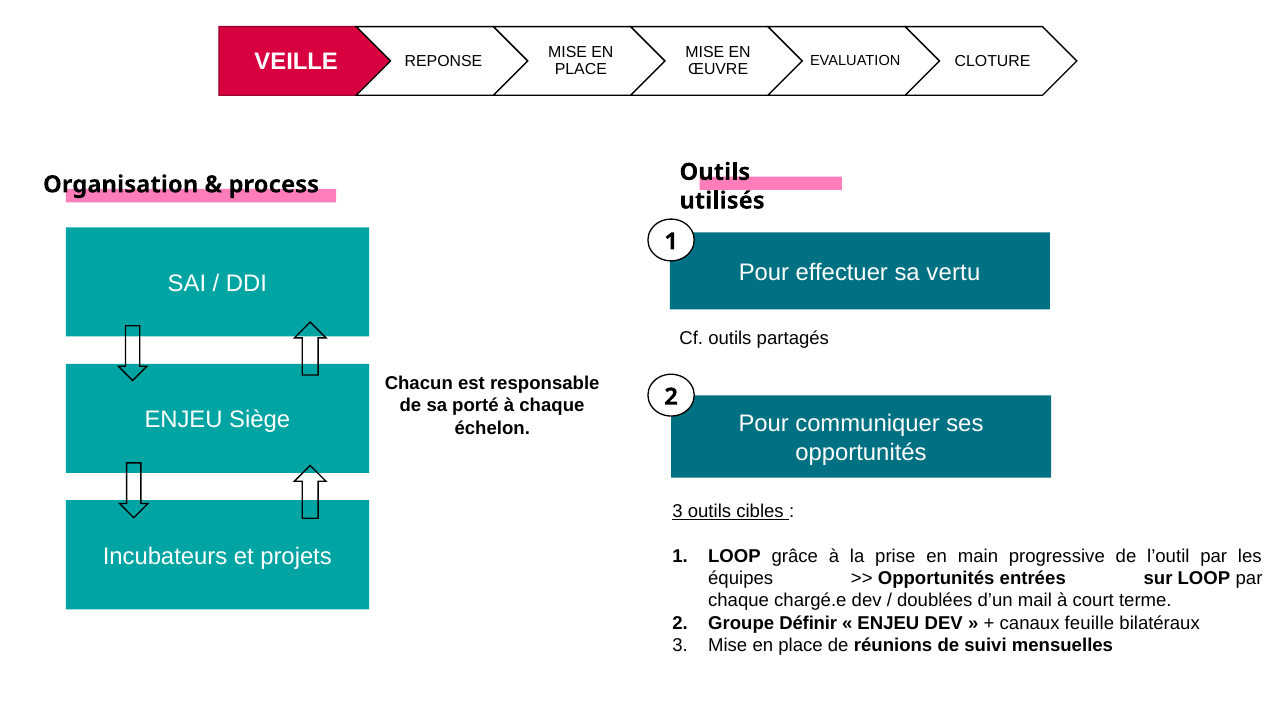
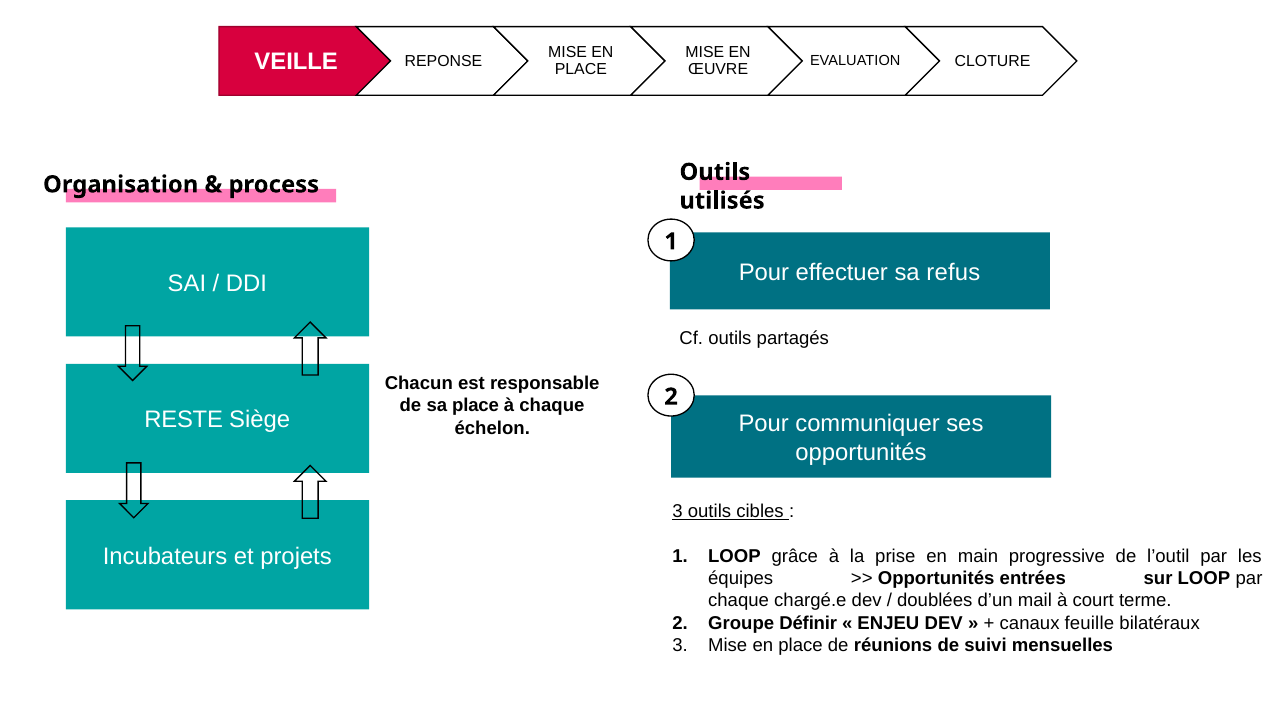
vertu: vertu -> refus (953, 272)
sa porté: porté -> place (476, 405)
ENJEU: ENJEU -> RESTE (184, 420)
